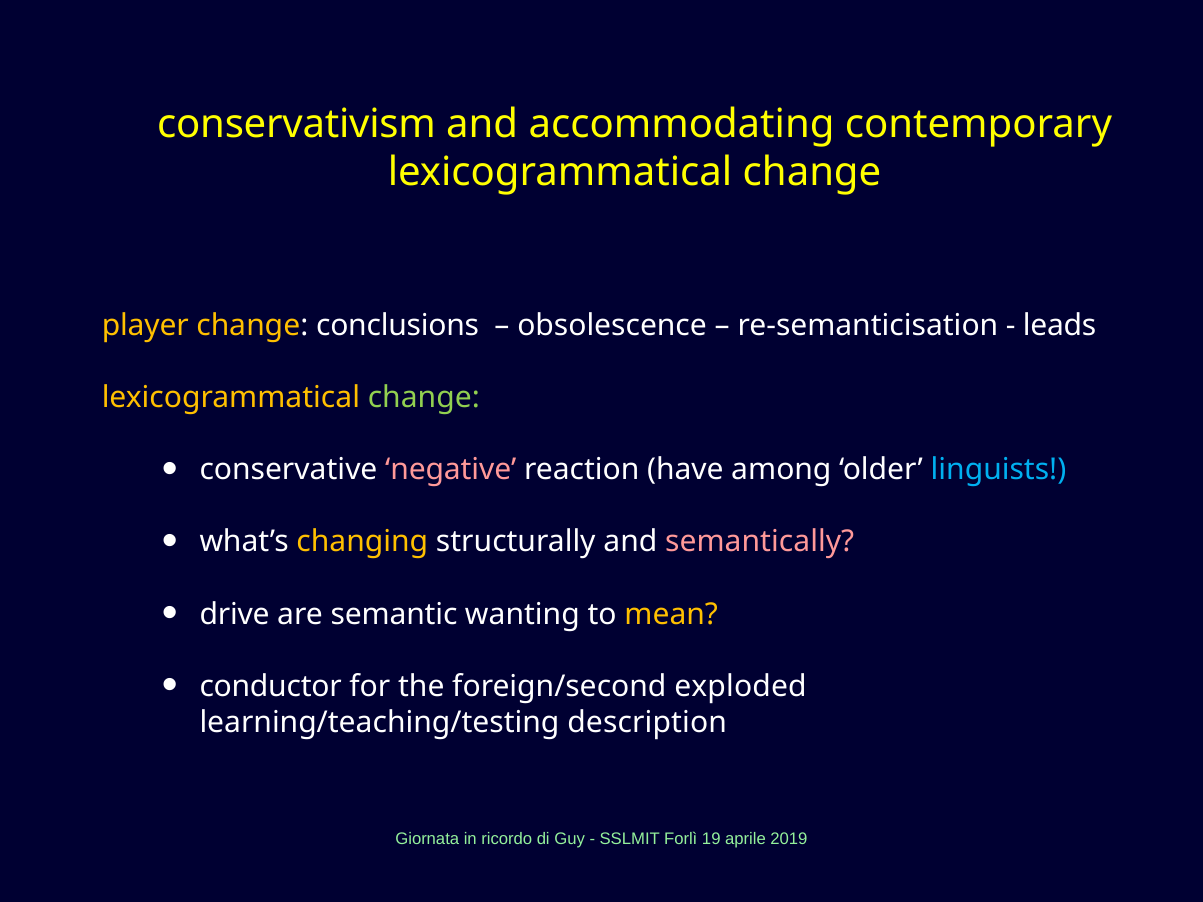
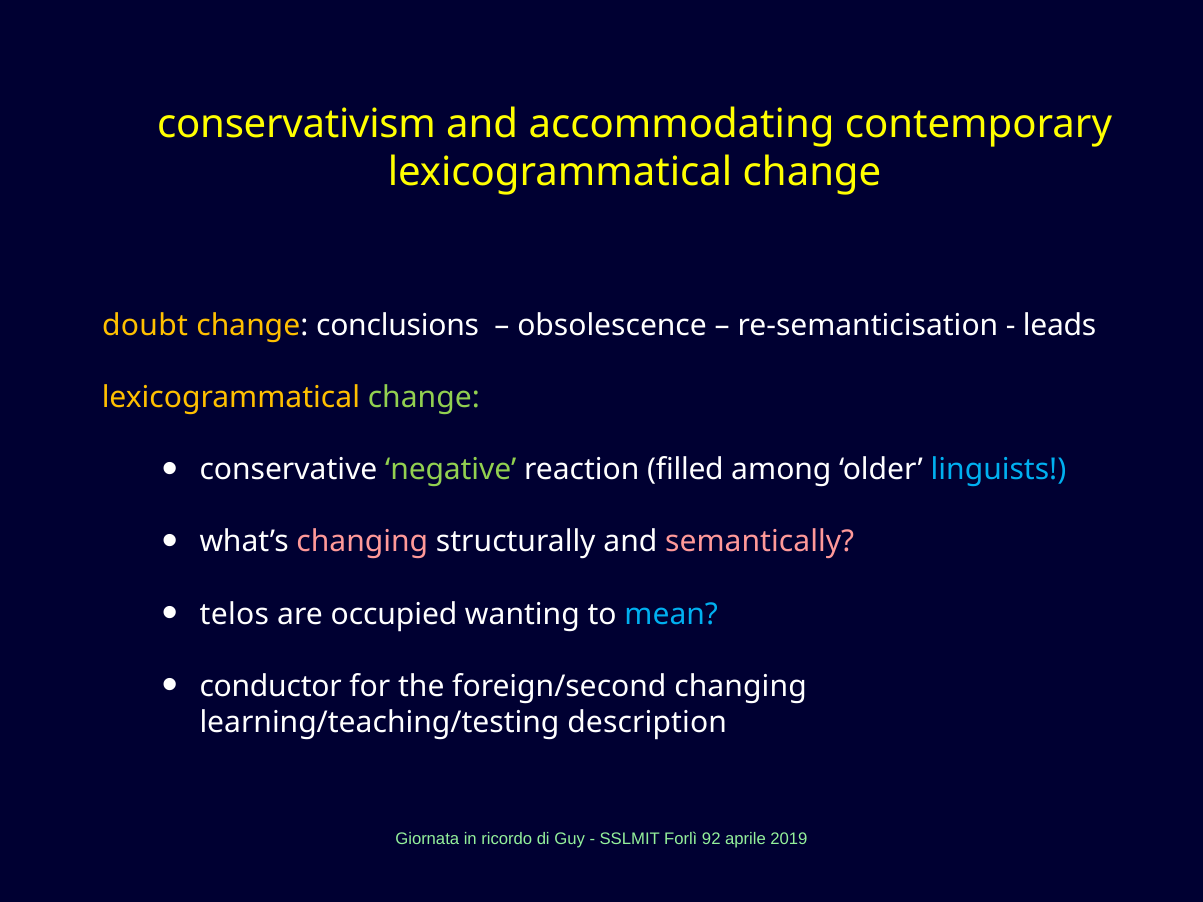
player: player -> doubt (145, 326)
negative colour: pink -> light green (451, 470)
have: have -> filled (685, 470)
changing colour: yellow -> pink (362, 542)
drive: drive -> telos (234, 614)
semantic: semantic -> occupied (394, 614)
mean colour: yellow -> light blue (671, 614)
foreign/second exploded: exploded -> changing (741, 686)
19: 19 -> 92 (711, 839)
